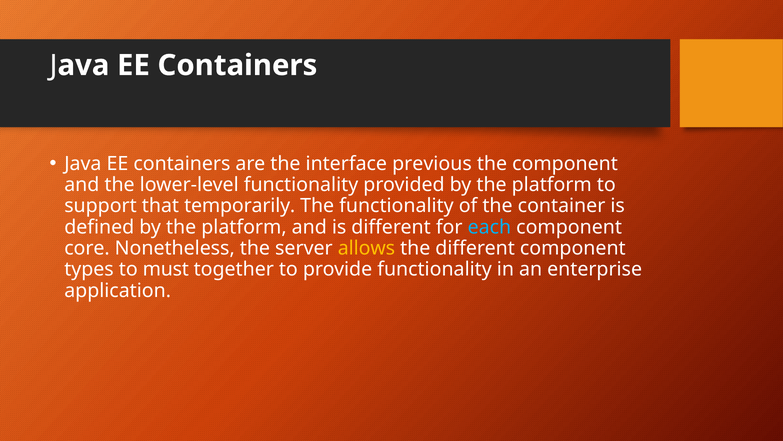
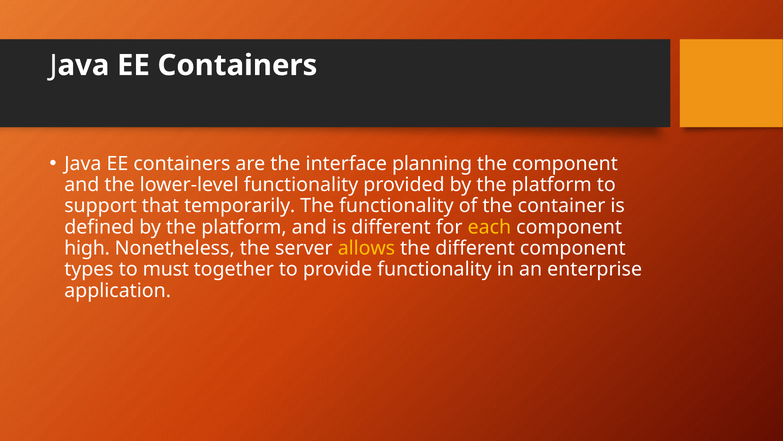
previous: previous -> planning (432, 163)
each colour: light blue -> yellow (489, 227)
core: core -> high (87, 248)
